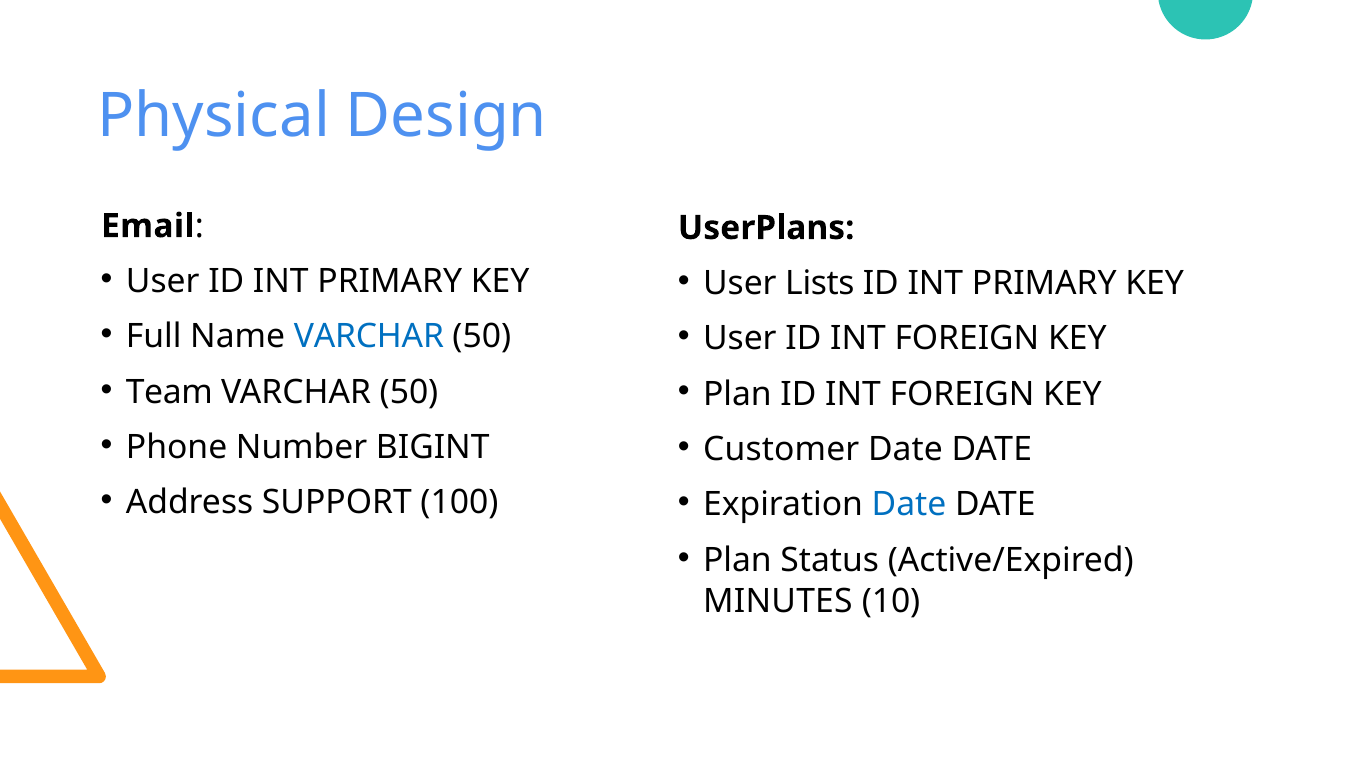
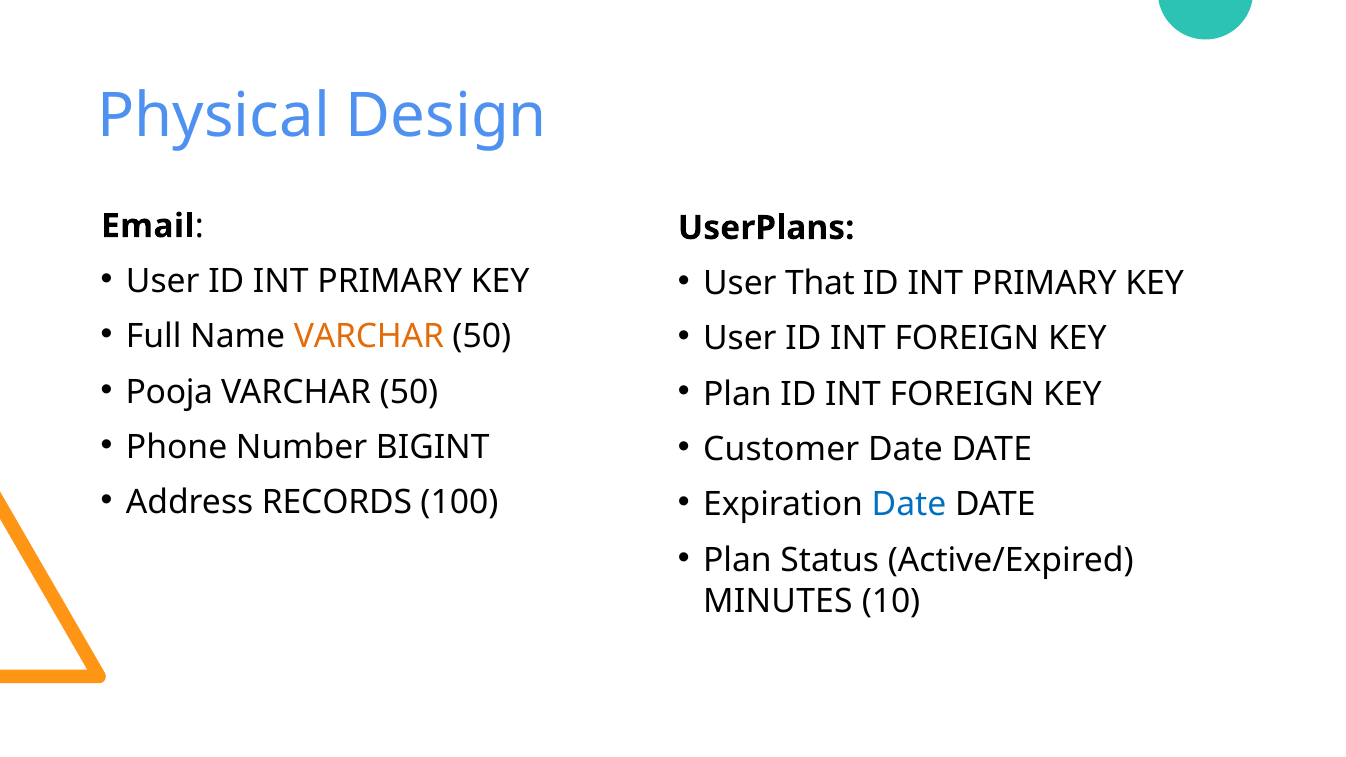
Lists: Lists -> That (820, 283)
VARCHAR colour: blue -> orange (369, 337)
Team: Team -> Pooja (169, 392)
SUPPORT: SUPPORT -> RECORDS (337, 503)
